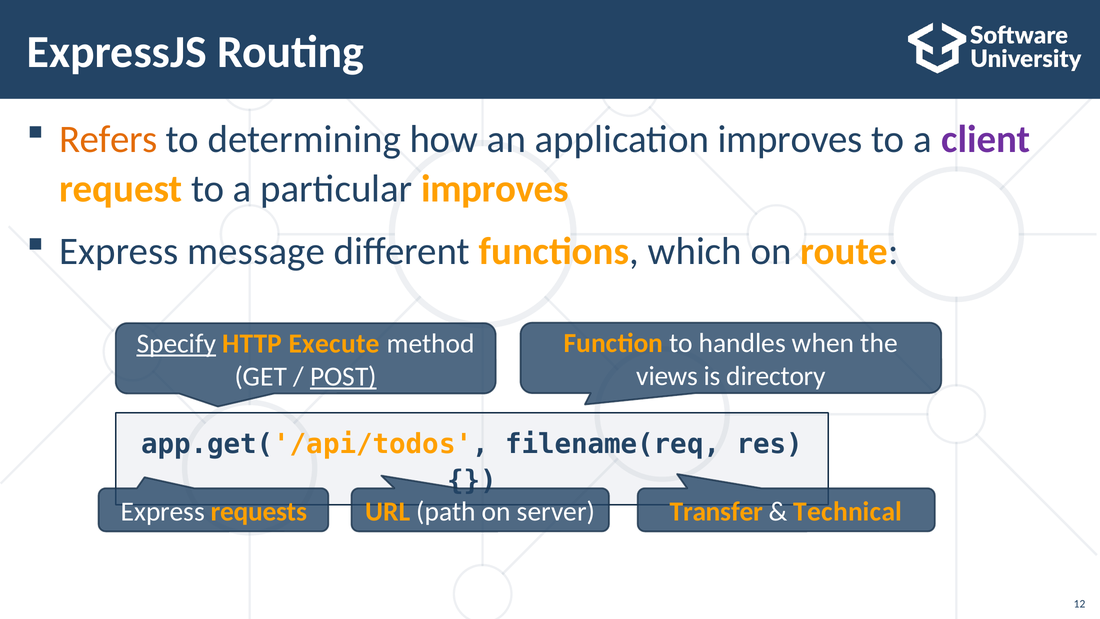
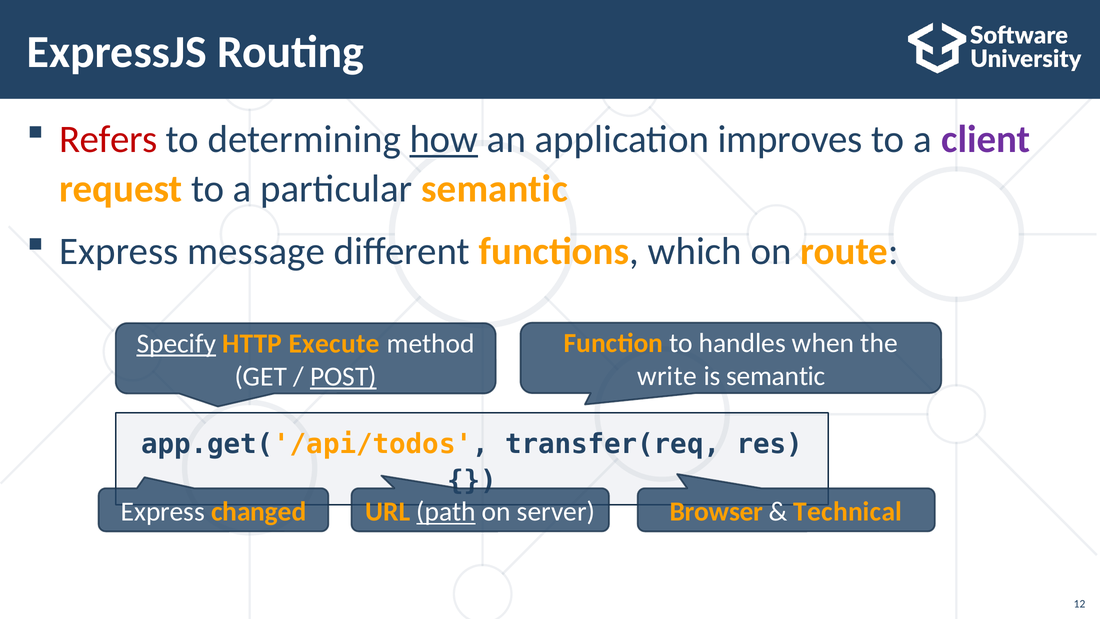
Refers colour: orange -> red (108, 140)
how underline: none -> present (444, 140)
particular improves: improves -> semantic (495, 189)
views: views -> write (667, 376)
is directory: directory -> semantic (776, 376)
filename(req: filename(req -> transfer(req (613, 444)
requests: requests -> changed (259, 512)
path underline: none -> present (446, 512)
Transfer: Transfer -> Browser (716, 512)
